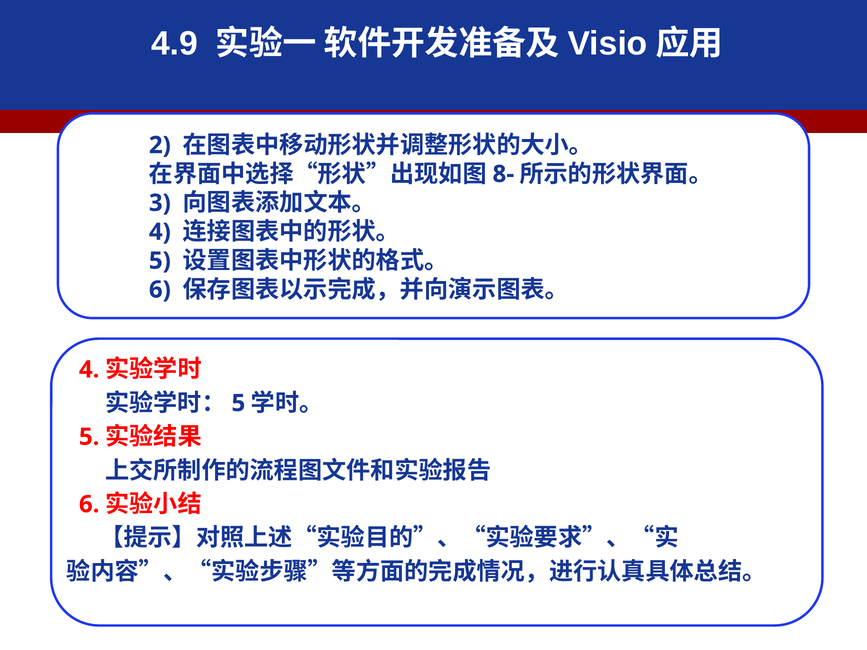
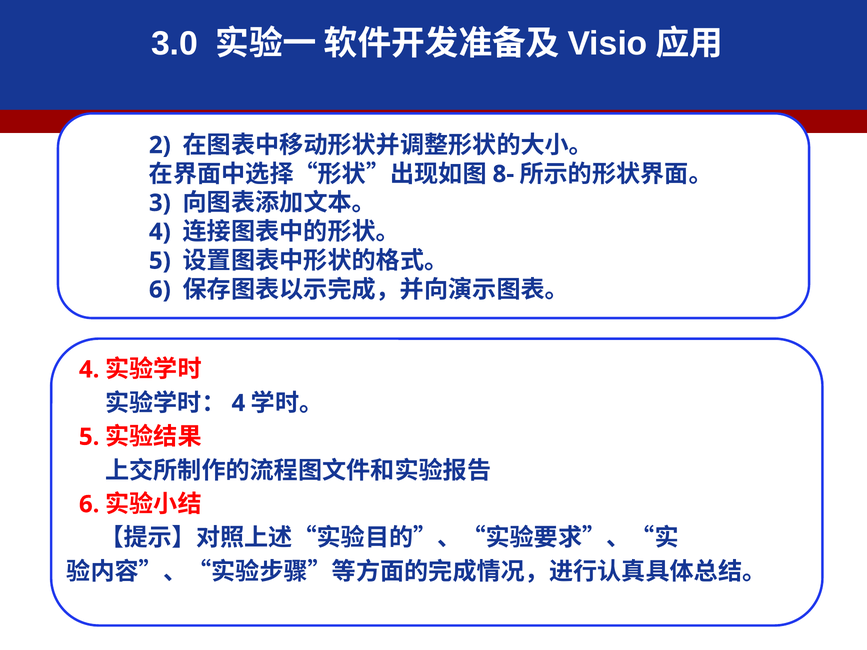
4.9: 4.9 -> 3.0 (175, 43)
5: 5 -> 4 (238, 403)
